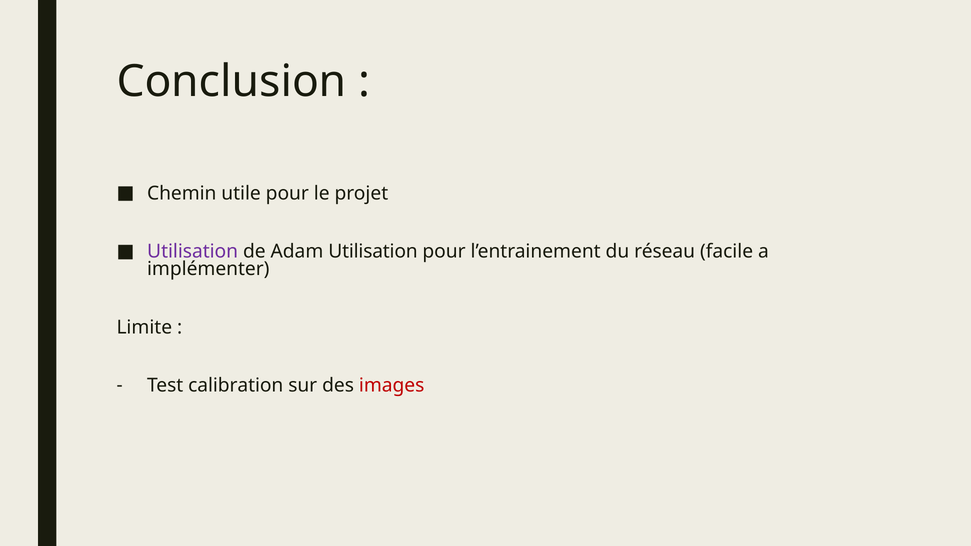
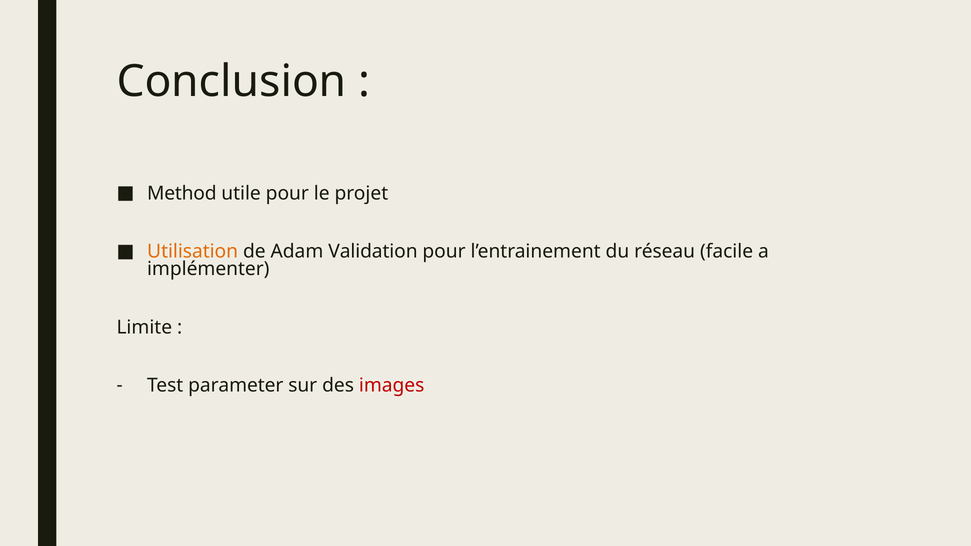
Chemin: Chemin -> Method (182, 193)
Utilisation colour: purple -> orange (193, 252)
Adam Utilisation: Utilisation -> Validation (373, 252)
calibration: calibration -> parameter (236, 386)
